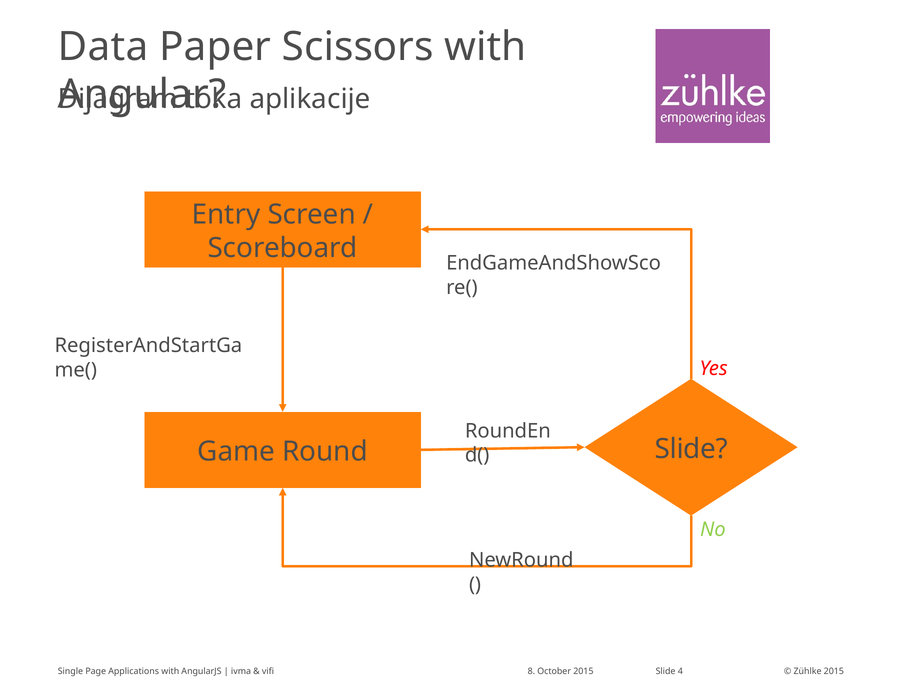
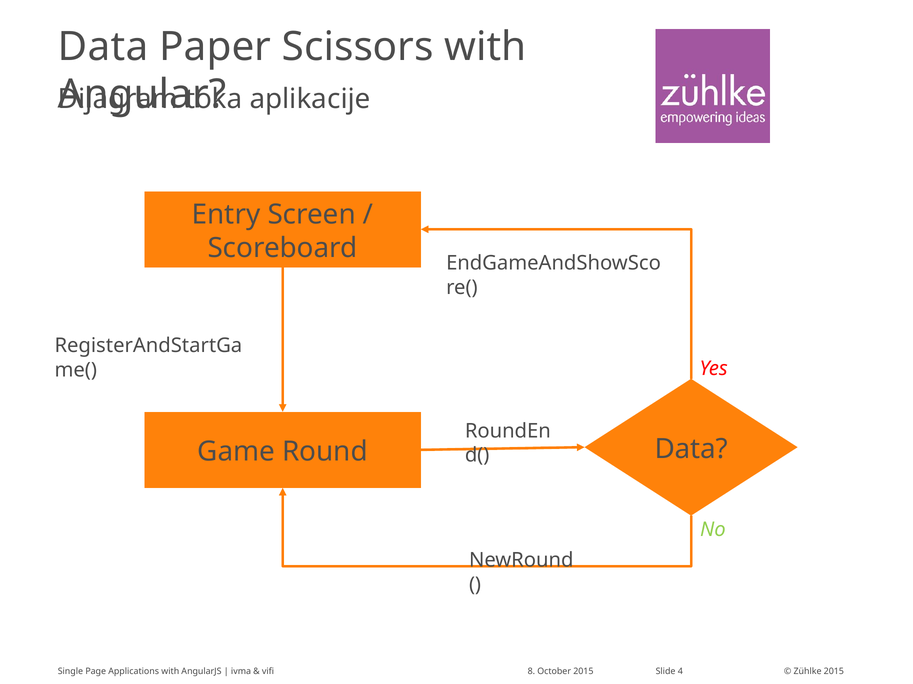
Round Slide: Slide -> Data (691, 450)
